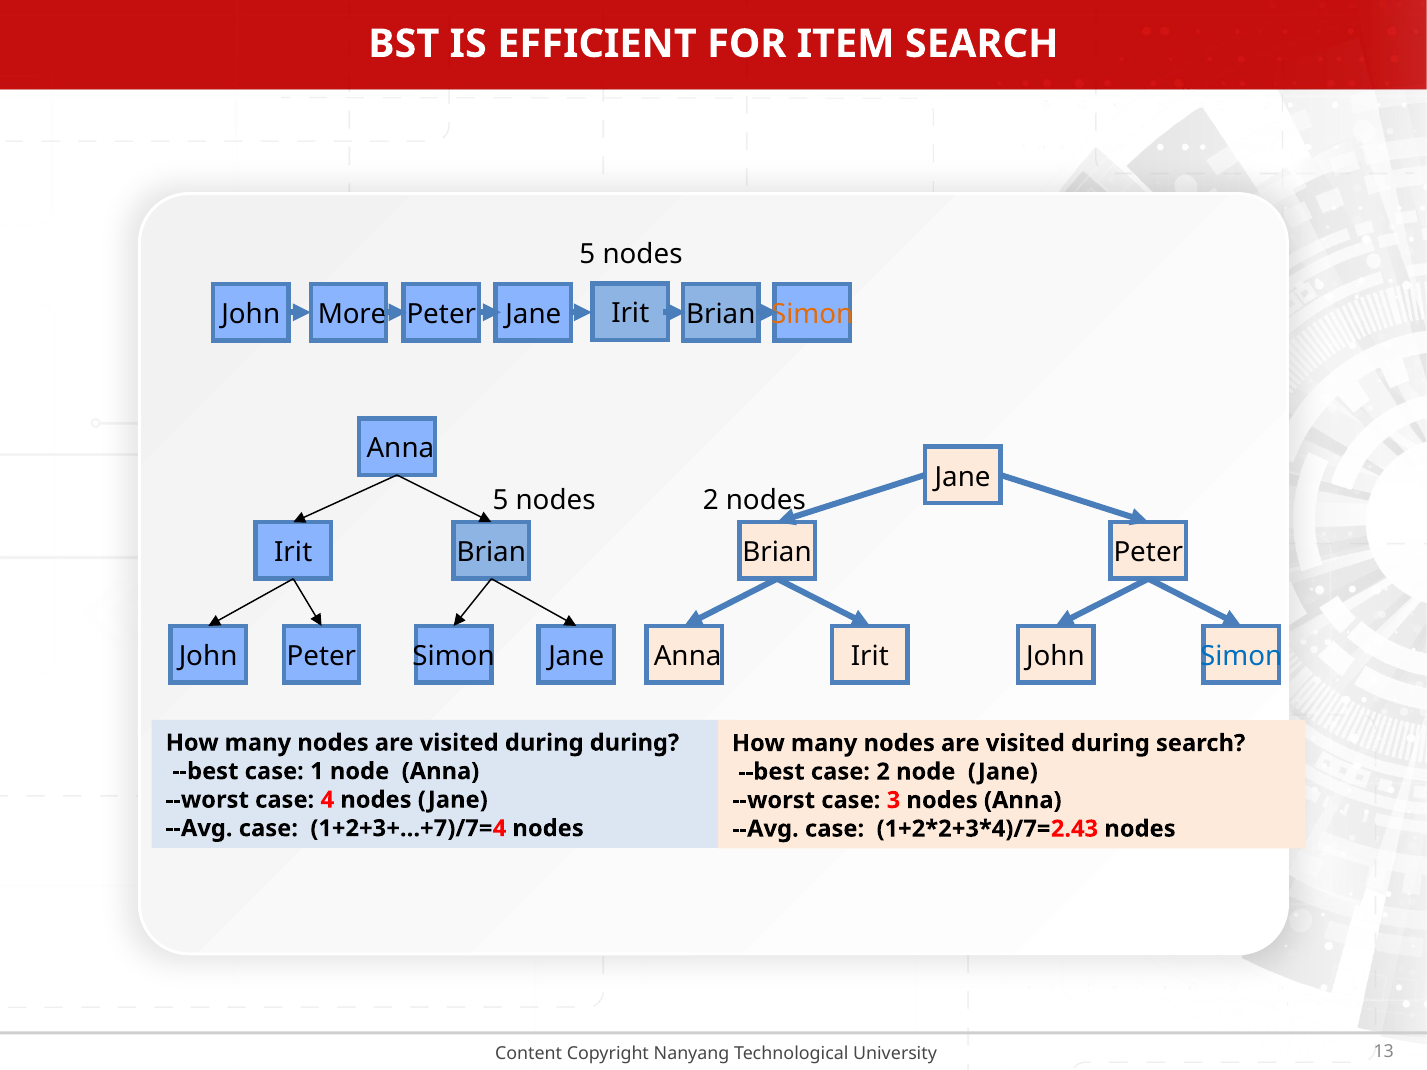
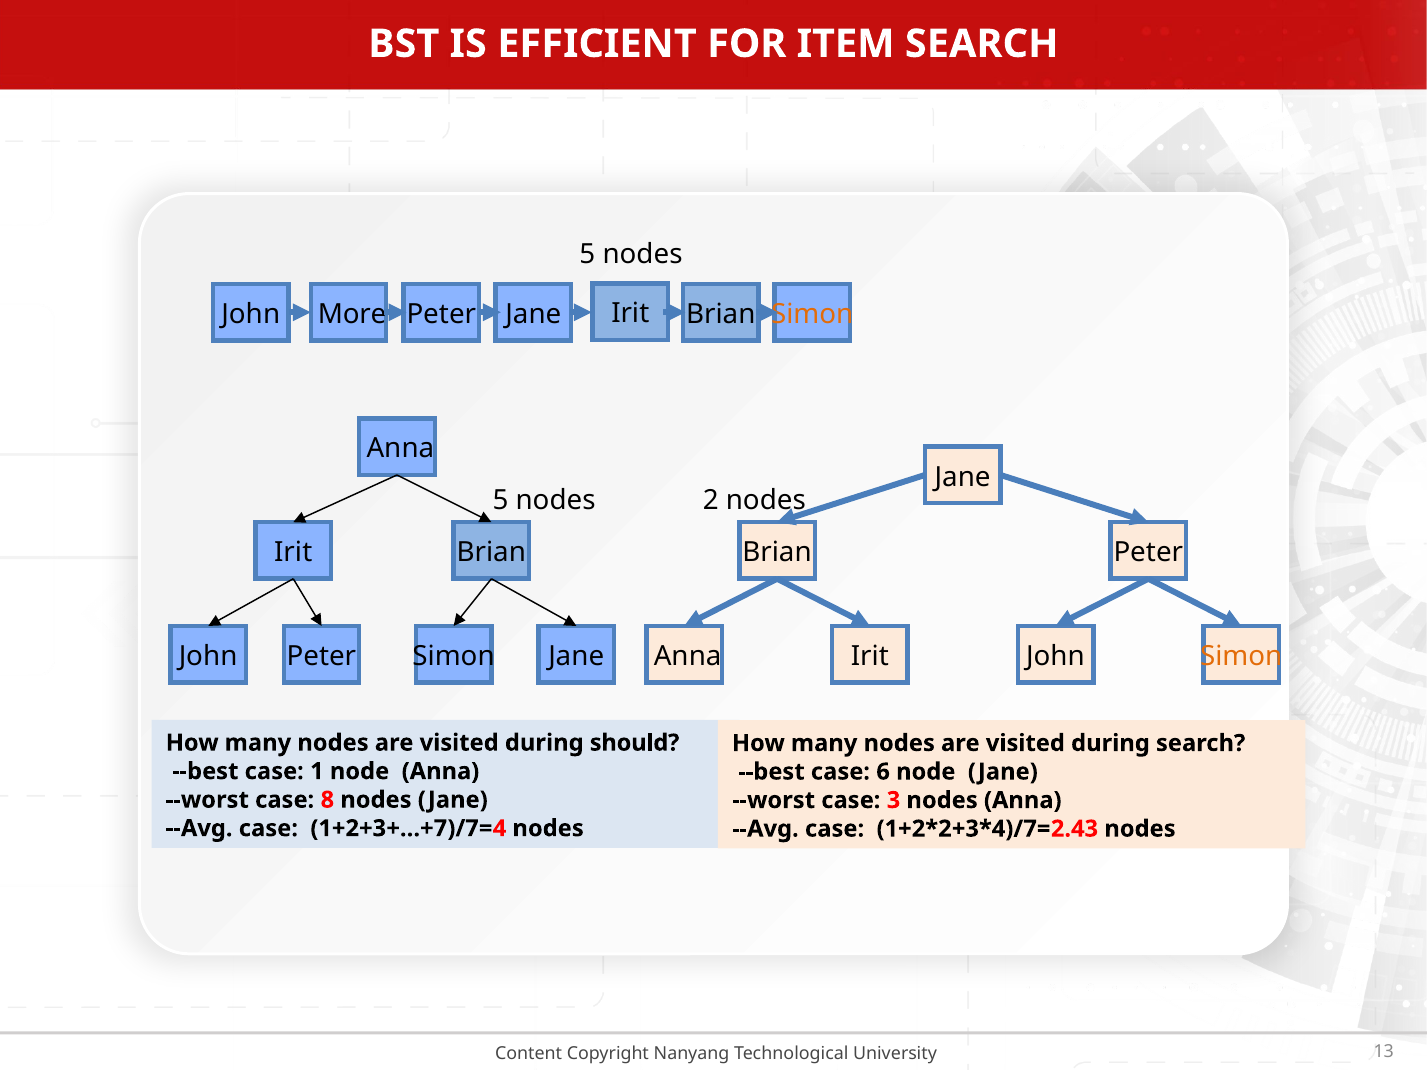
Simon colour: blue -> orange (1241, 656)
during during: during -> should (635, 743)
case 2: 2 -> 6 (883, 772)
4: 4 -> 8 (327, 800)
